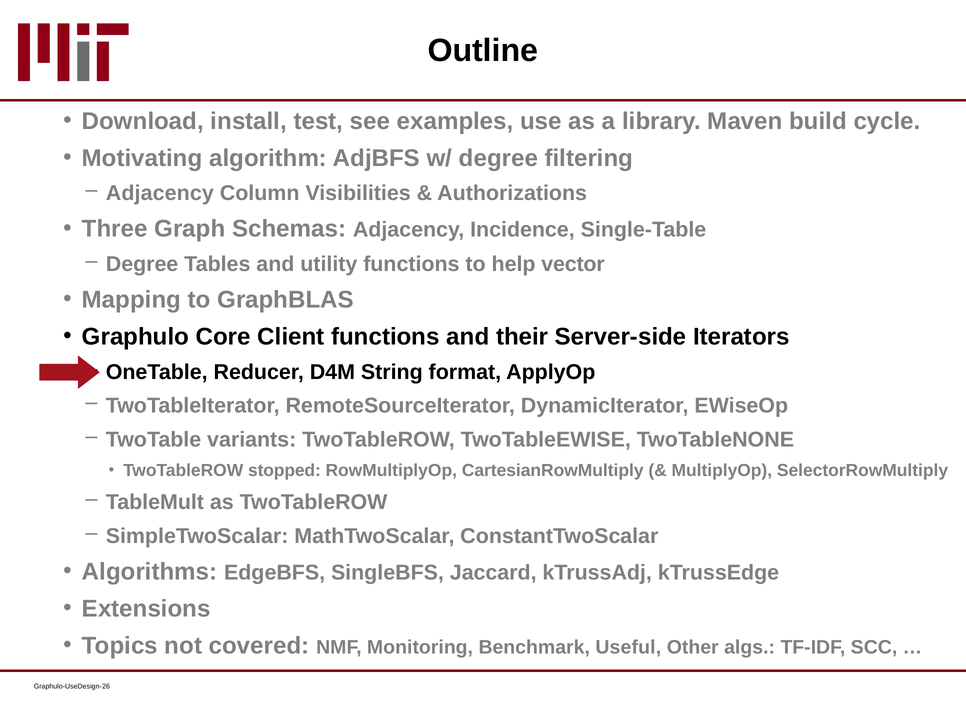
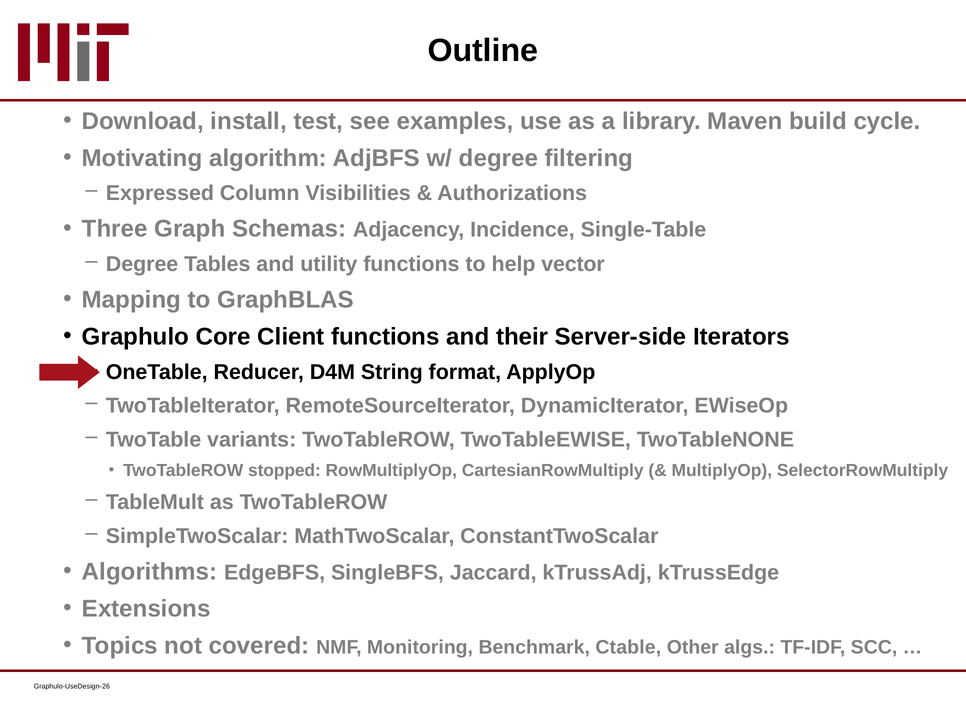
Adjacency: Adjacency -> Expressed (160, 194)
Useful: Useful -> Ctable (628, 648)
